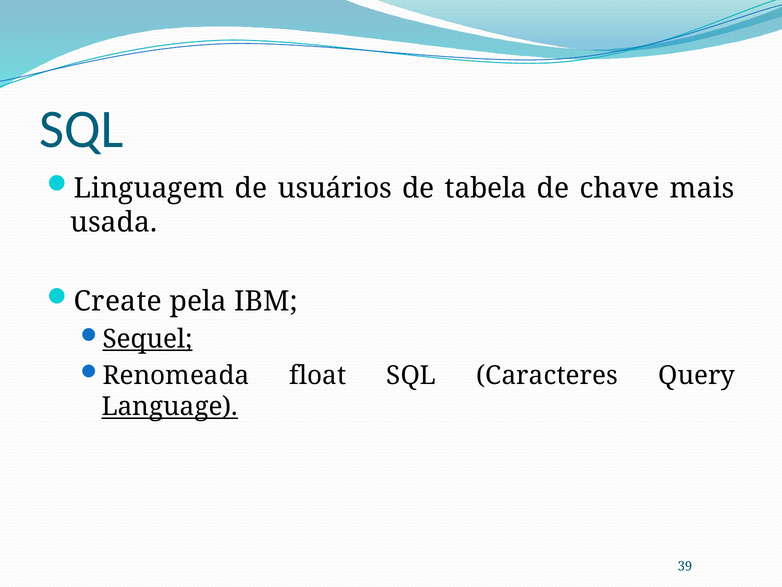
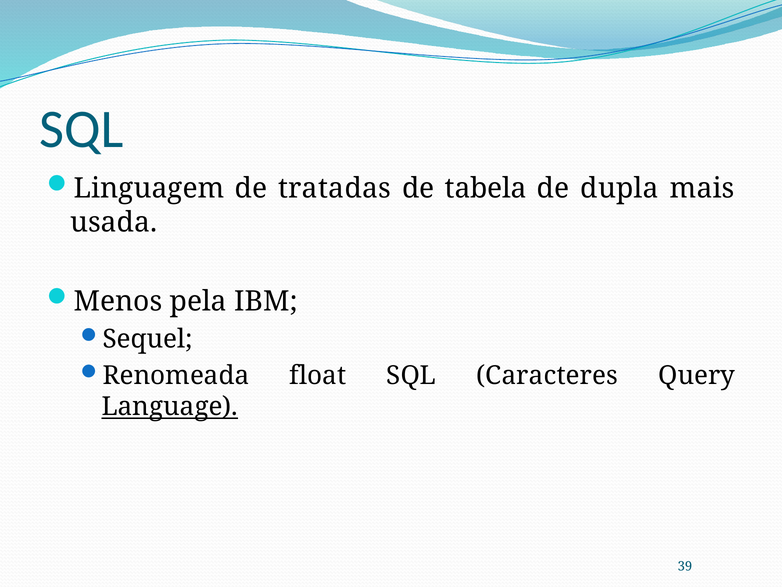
usuários: usuários -> tratadas (335, 188)
chave: chave -> dupla (620, 188)
Create: Create -> Menos (118, 301)
Sequel underline: present -> none (148, 339)
